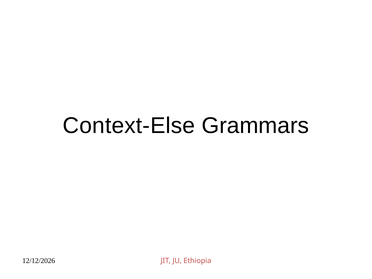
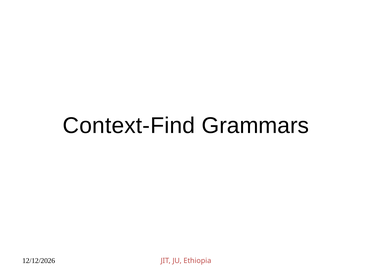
Context-Else: Context-Else -> Context-Find (129, 126)
